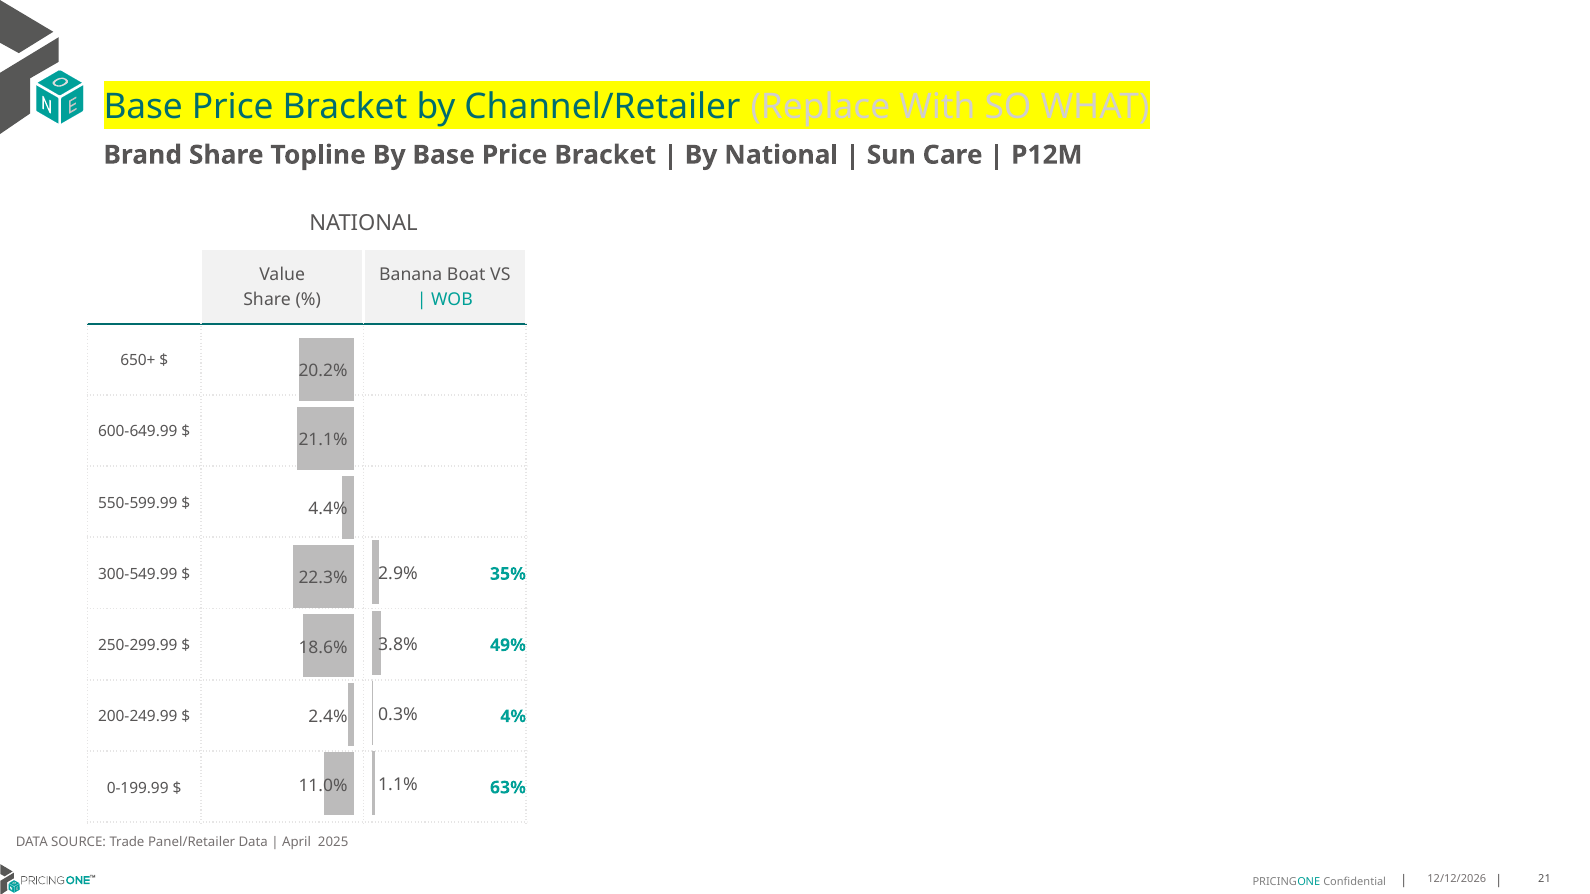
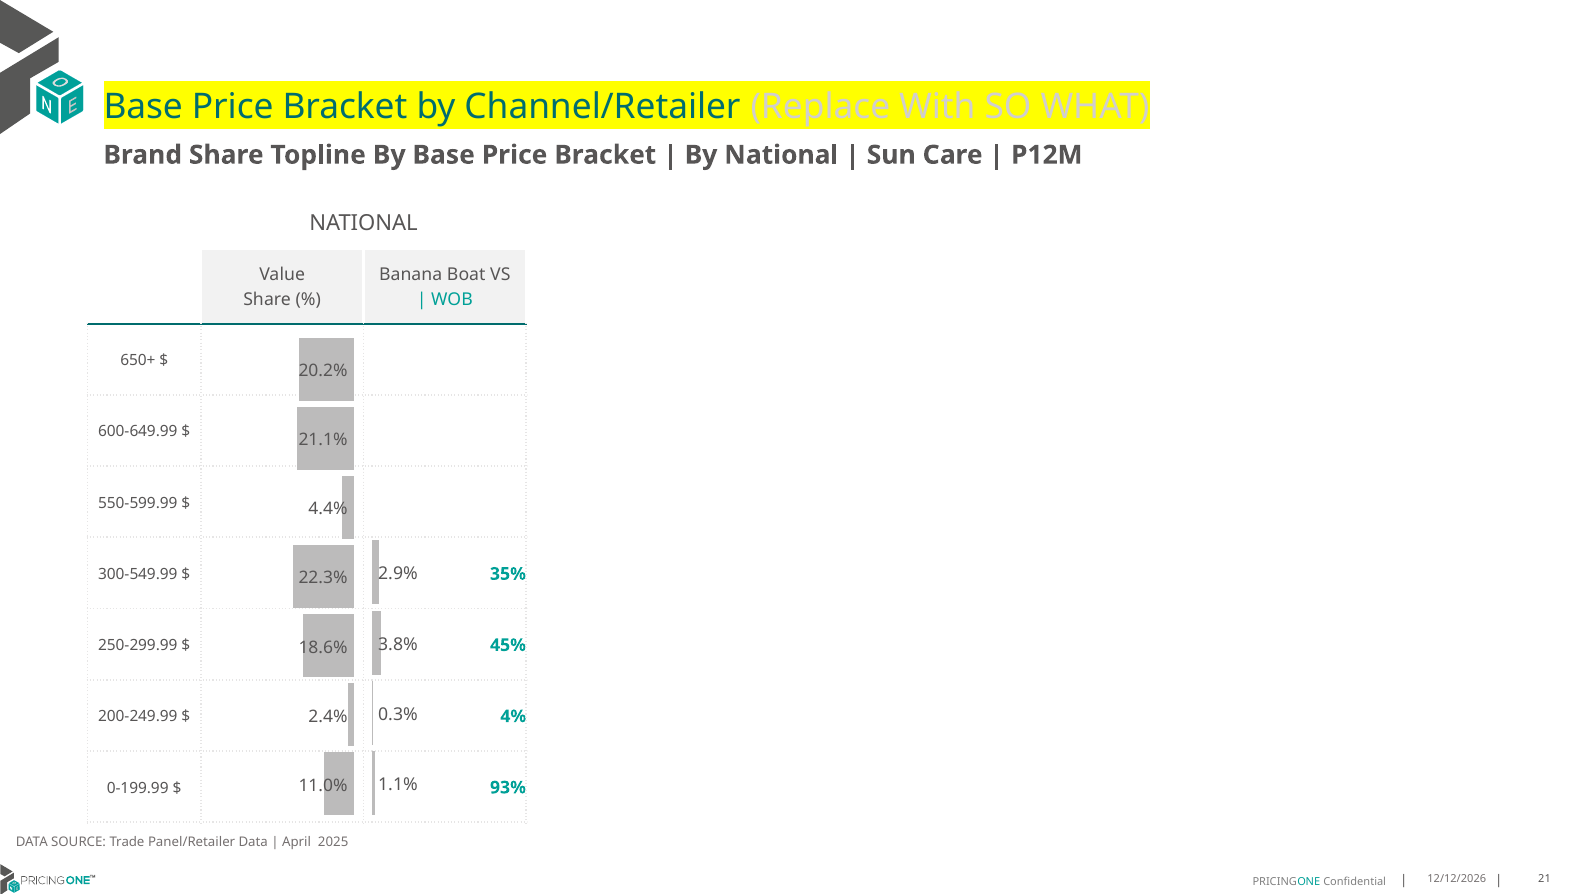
49%: 49% -> 45% (508, 645)
63%: 63% -> 93% (508, 788)
